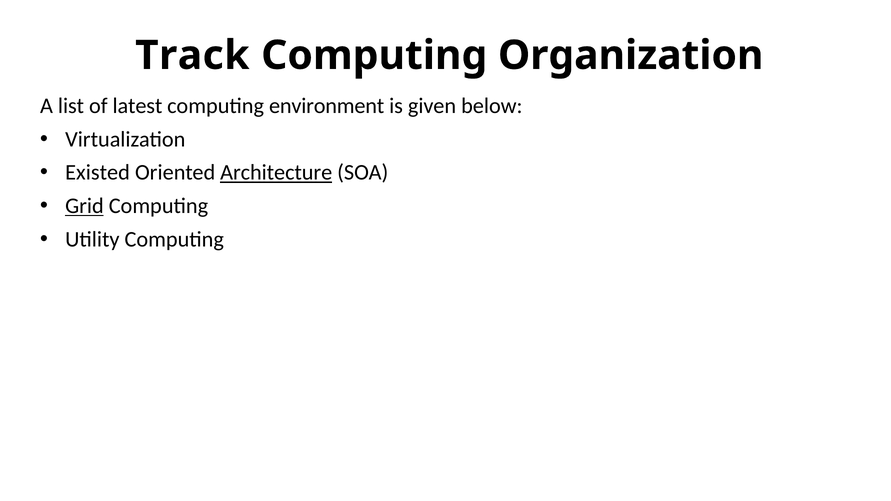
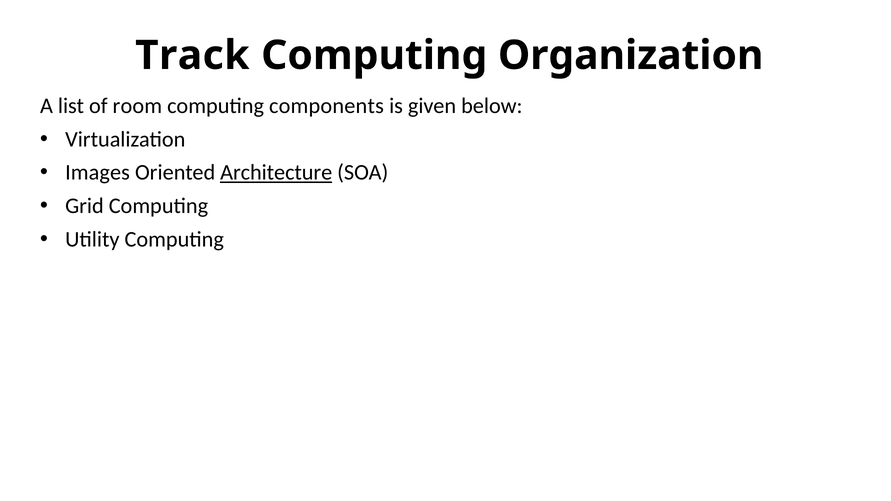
latest: latest -> room (137, 106)
environment: environment -> components (326, 106)
Existed: Existed -> Images (98, 173)
Grid underline: present -> none (84, 206)
